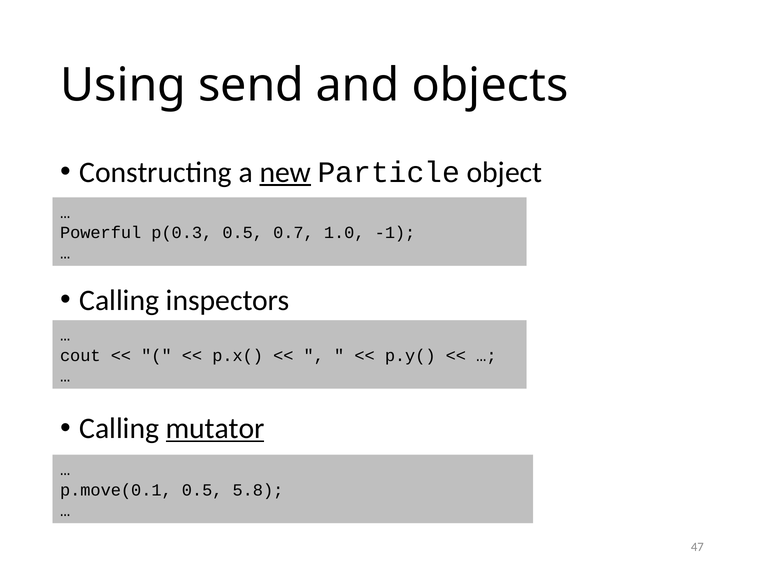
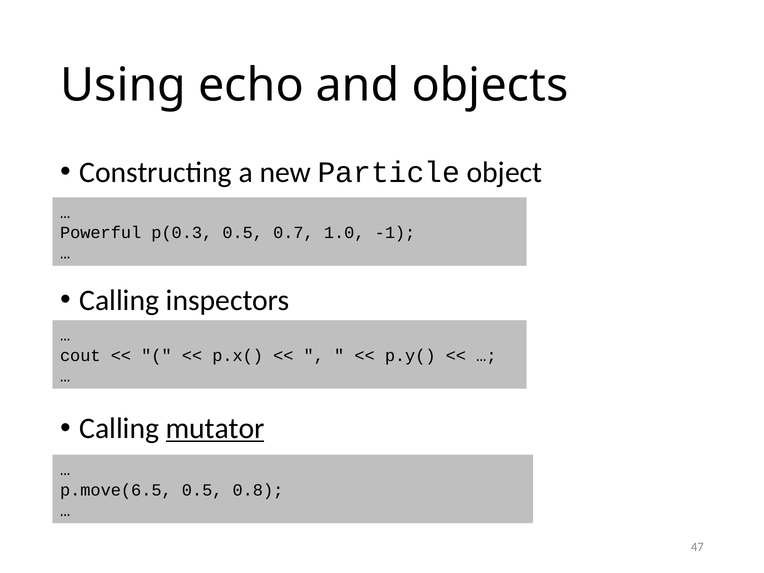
send: send -> echo (251, 86)
new underline: present -> none (285, 172)
p.move(0.1: p.move(0.1 -> p.move(6.5 (116, 490)
5.8: 5.8 -> 0.8 (258, 490)
